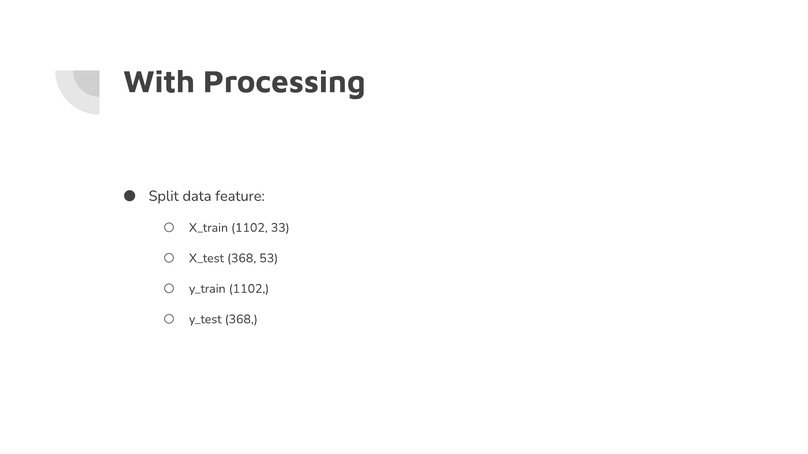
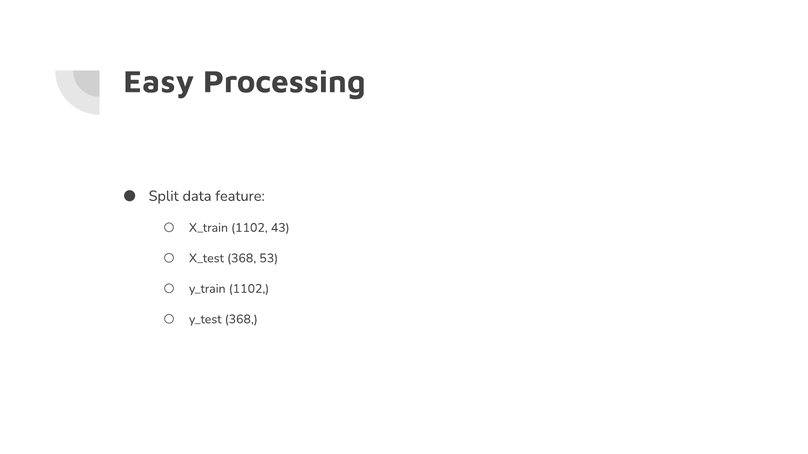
With: With -> Easy (159, 82)
33: 33 -> 43 (280, 228)
